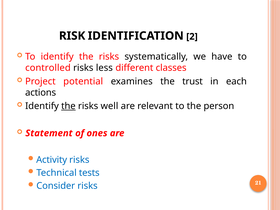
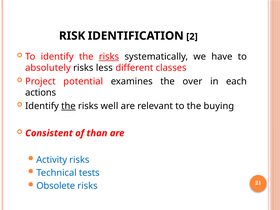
risks underline: none -> present (109, 57)
controlled: controlled -> absolutely (48, 68)
trust: trust -> over (192, 81)
person: person -> buying (219, 106)
Statement: Statement -> Consistent (49, 133)
ones: ones -> than (97, 133)
Consider: Consider -> Obsolete (56, 186)
